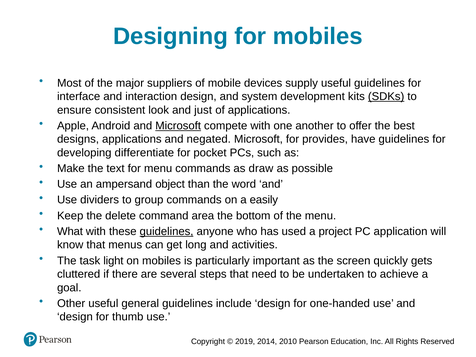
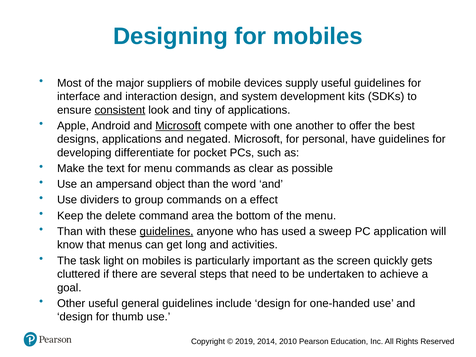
SDKs underline: present -> none (386, 96)
consistent underline: none -> present (120, 110)
just: just -> tiny (203, 110)
provides: provides -> personal (325, 139)
draw: draw -> clear (261, 168)
easily: easily -> effect (264, 200)
What: What -> Than (70, 231)
project: project -> sweep (335, 231)
